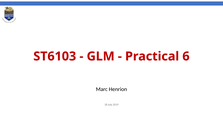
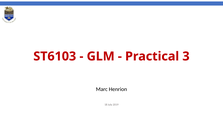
6: 6 -> 3 (186, 57)
